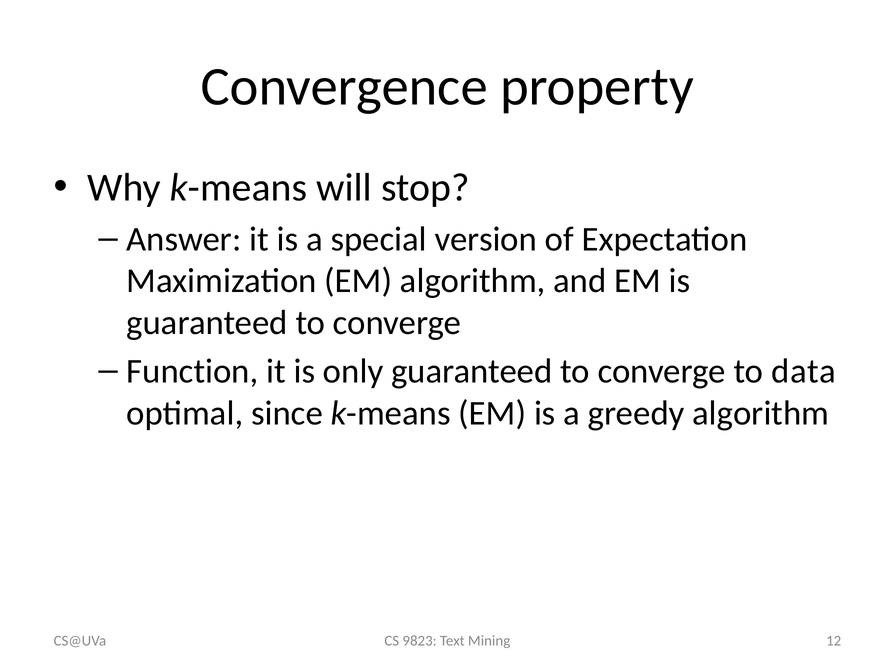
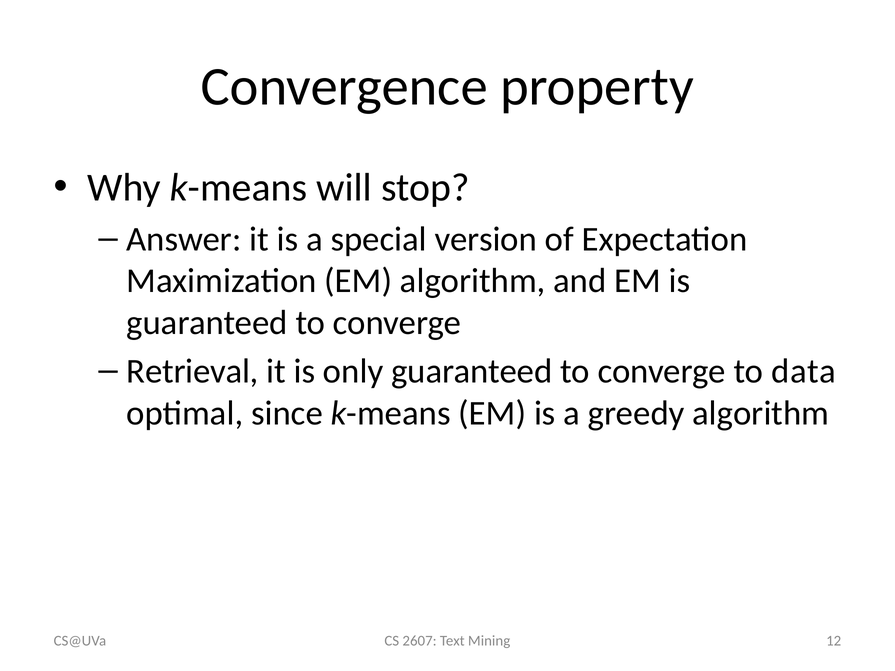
Function: Function -> Retrieval (192, 371)
9823: 9823 -> 2607 (420, 641)
